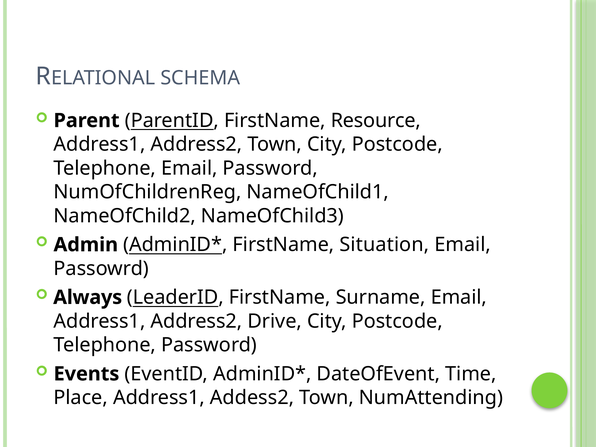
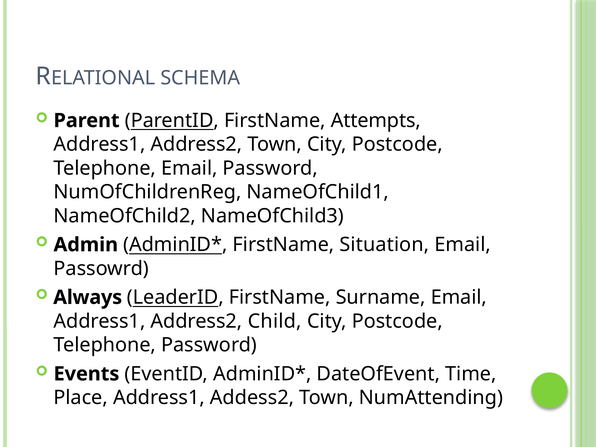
Resource: Resource -> Attempts (376, 121)
Drive: Drive -> Child (275, 321)
